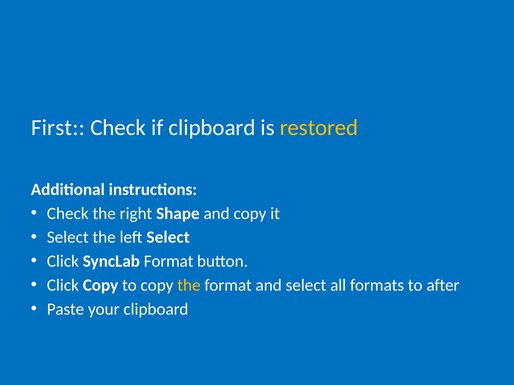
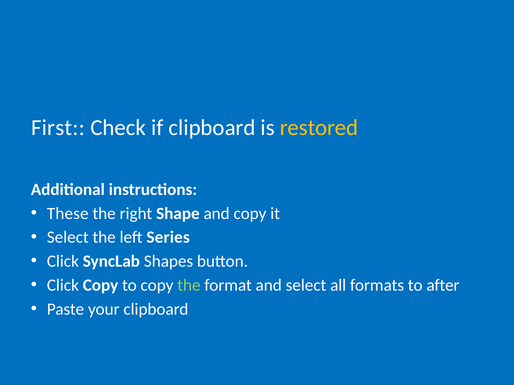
Check: Check -> These (68, 214)
left Select: Select -> Series (168, 238)
SyncLab Format: Format -> Shapes (169, 262)
the colour: yellow -> light green (189, 286)
